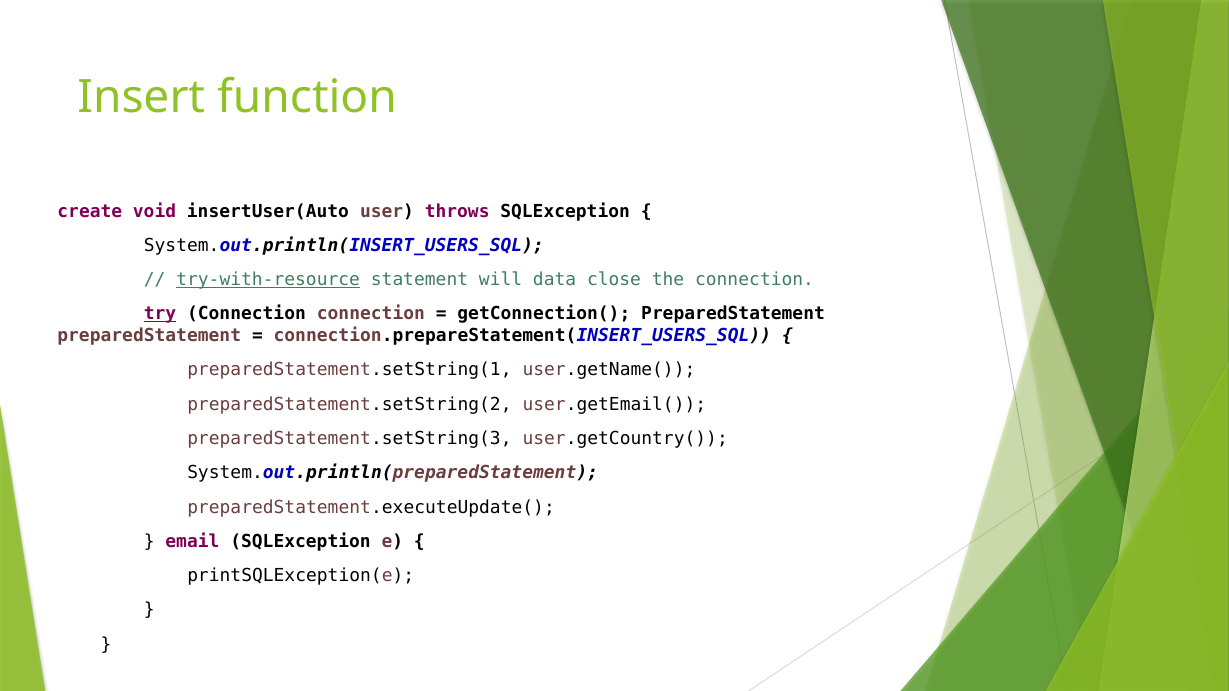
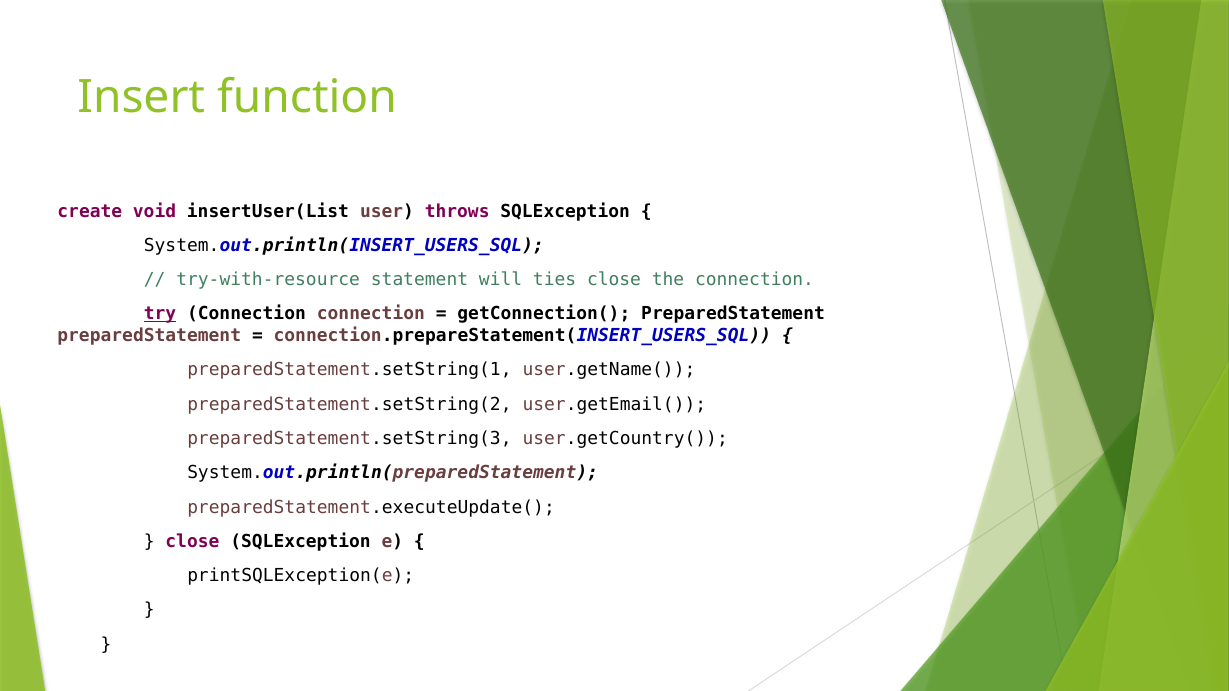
insertUser(Auto: insertUser(Auto -> insertUser(List (268, 211)
try-with-resource underline: present -> none (268, 280)
data: data -> ties (555, 280)
email: email -> close (192, 542)
